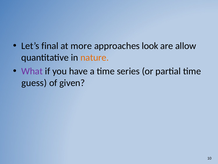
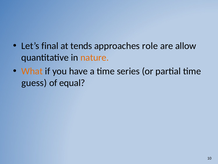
more: more -> tends (81, 46)
look: look -> role (150, 46)
What colour: purple -> orange (32, 71)
given: given -> equal (72, 83)
